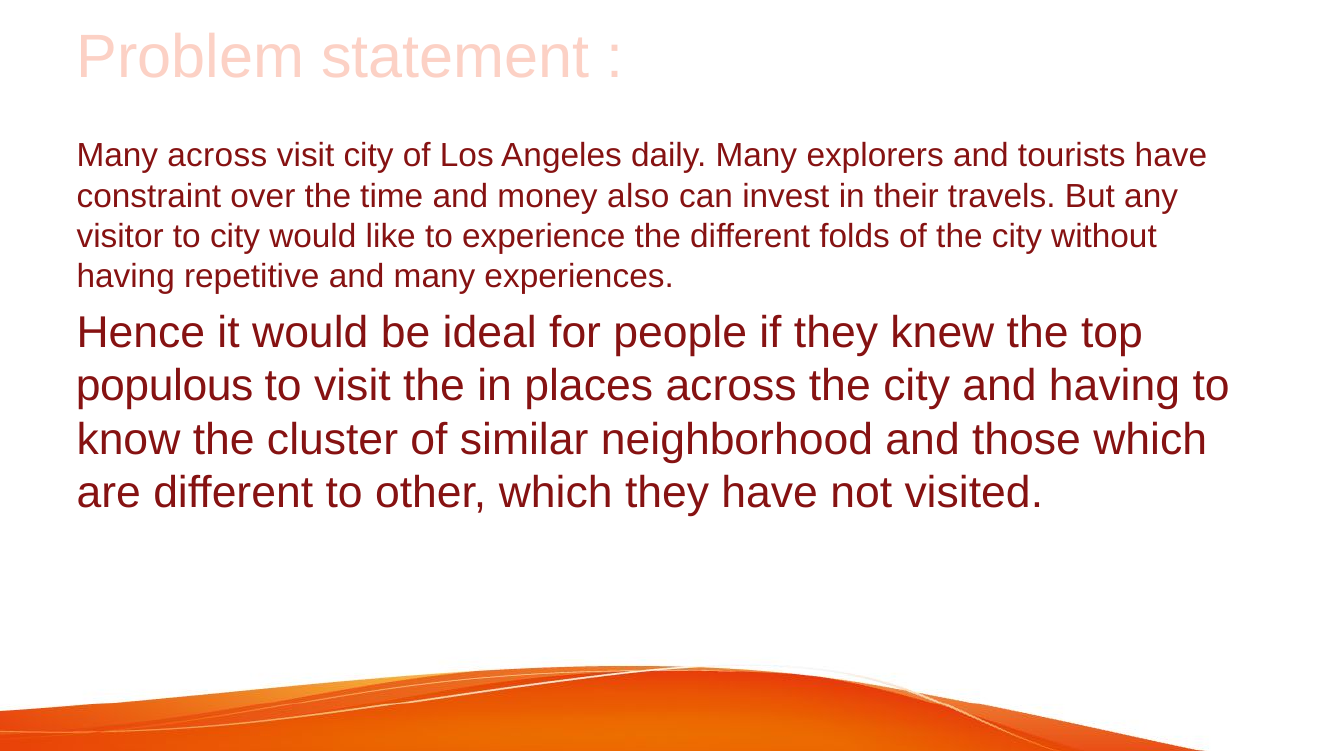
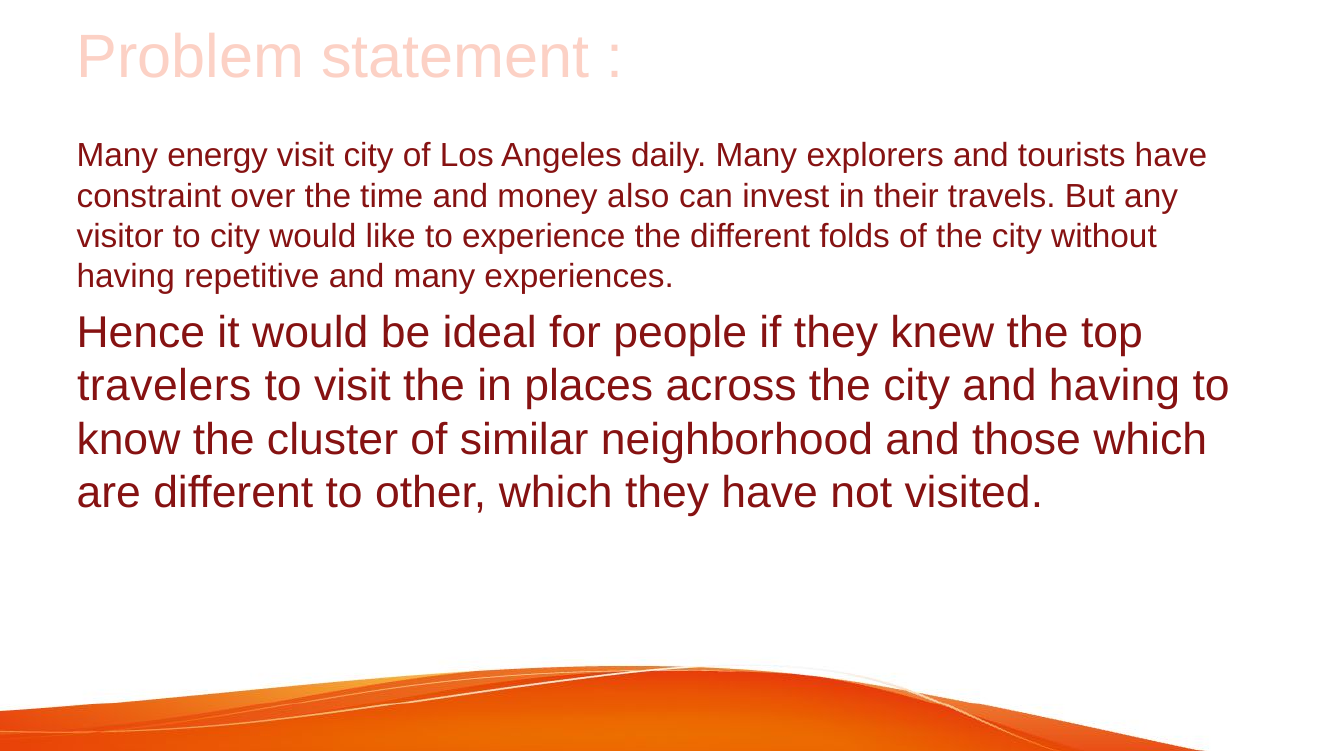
Many across: across -> energy (218, 156)
populous: populous -> travelers (164, 386)
